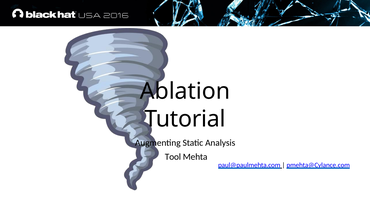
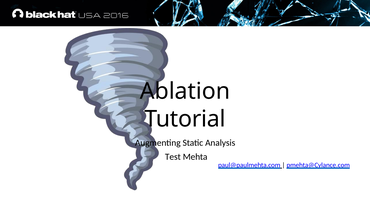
Tool: Tool -> Test (173, 157)
